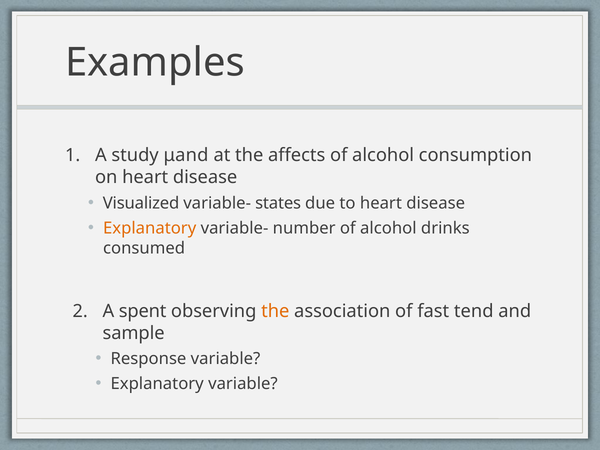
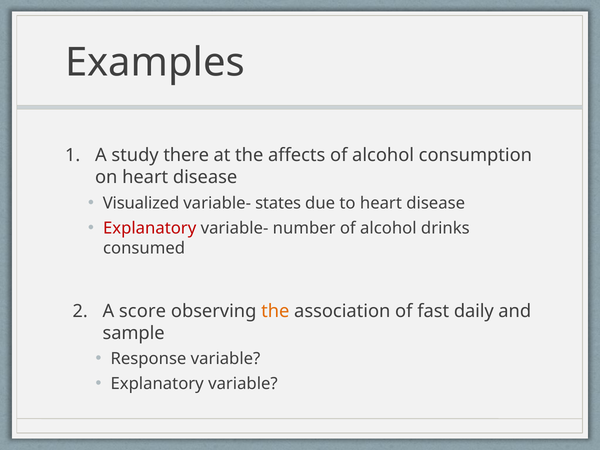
μand: μand -> there (186, 155)
Explanatory colour: orange -> red (150, 228)
spent: spent -> score (143, 311)
tend: tend -> daily (474, 311)
